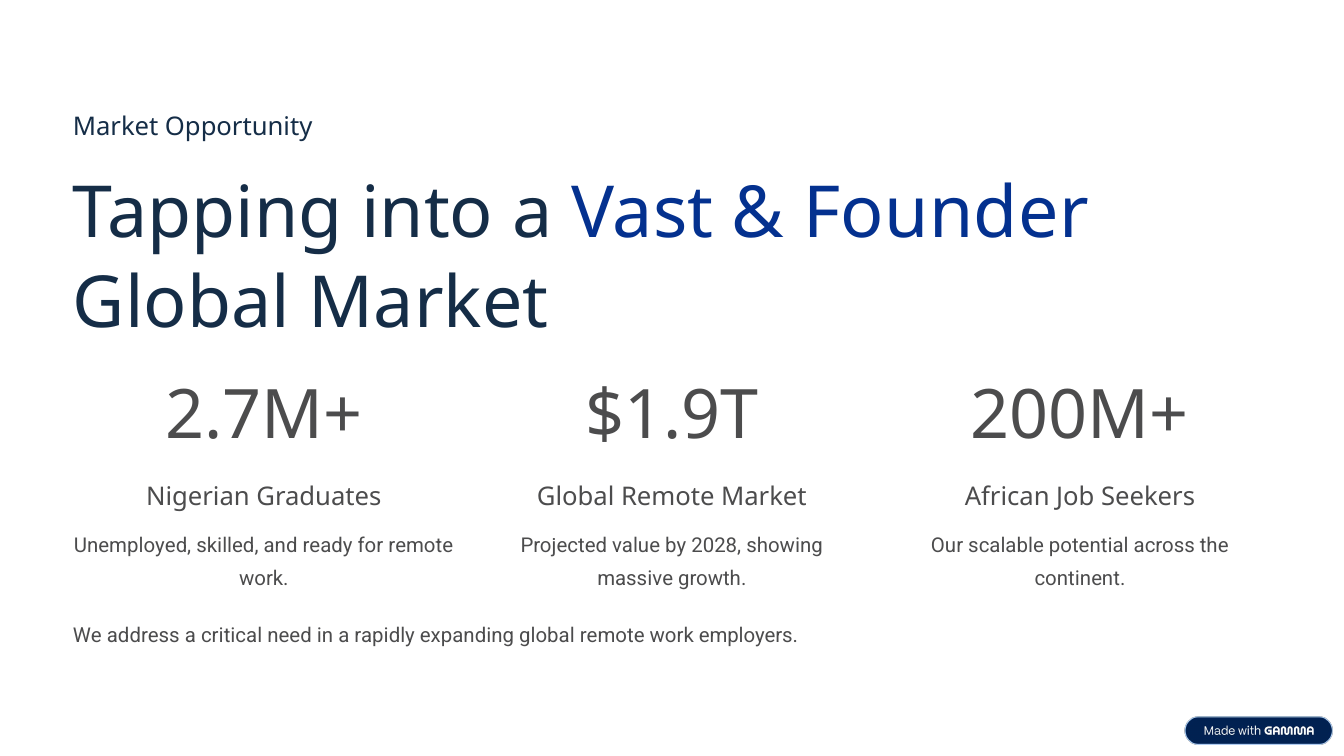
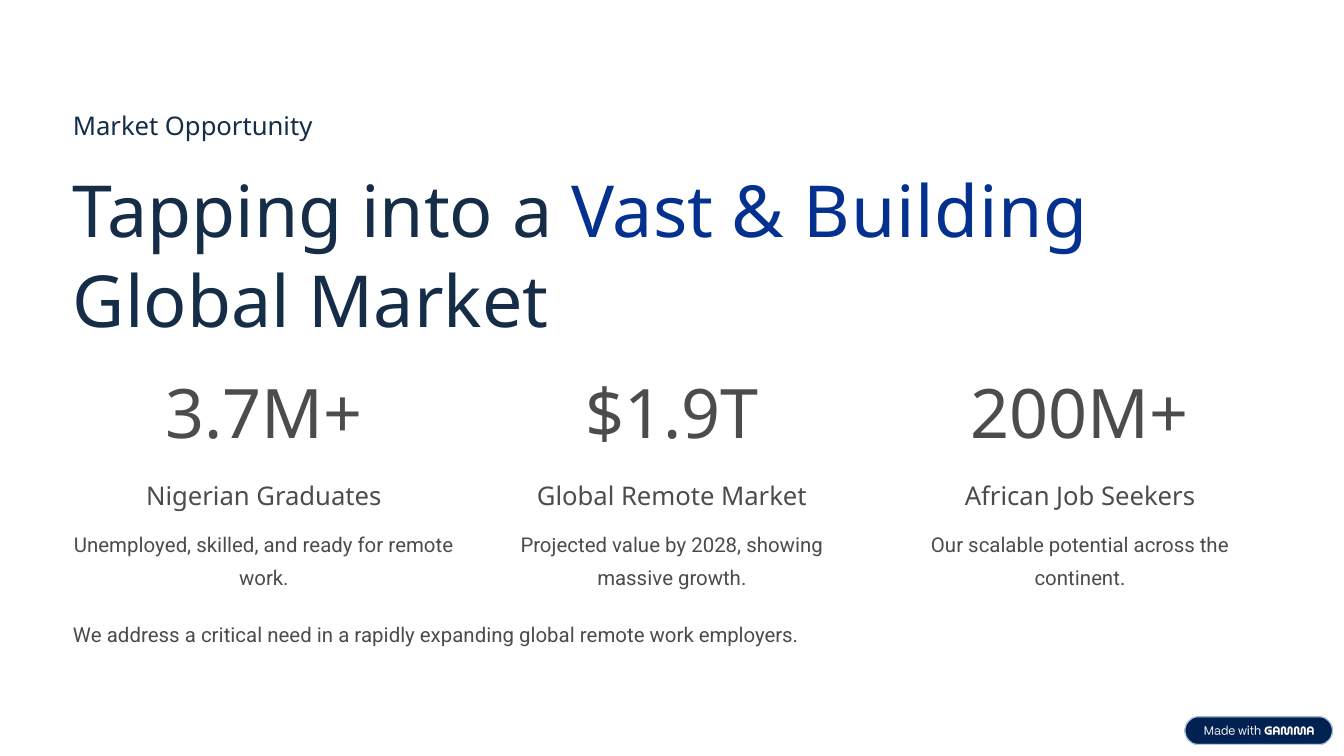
Founder: Founder -> Building (946, 214)
2.7M+: 2.7M+ -> 3.7M+ (264, 416)
